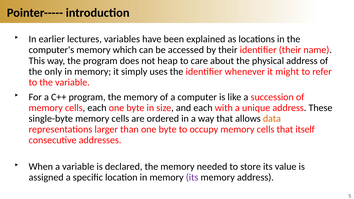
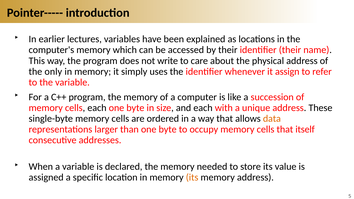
heap: heap -> write (168, 61)
might: might -> assign (287, 72)
its colour: purple -> orange (192, 178)
